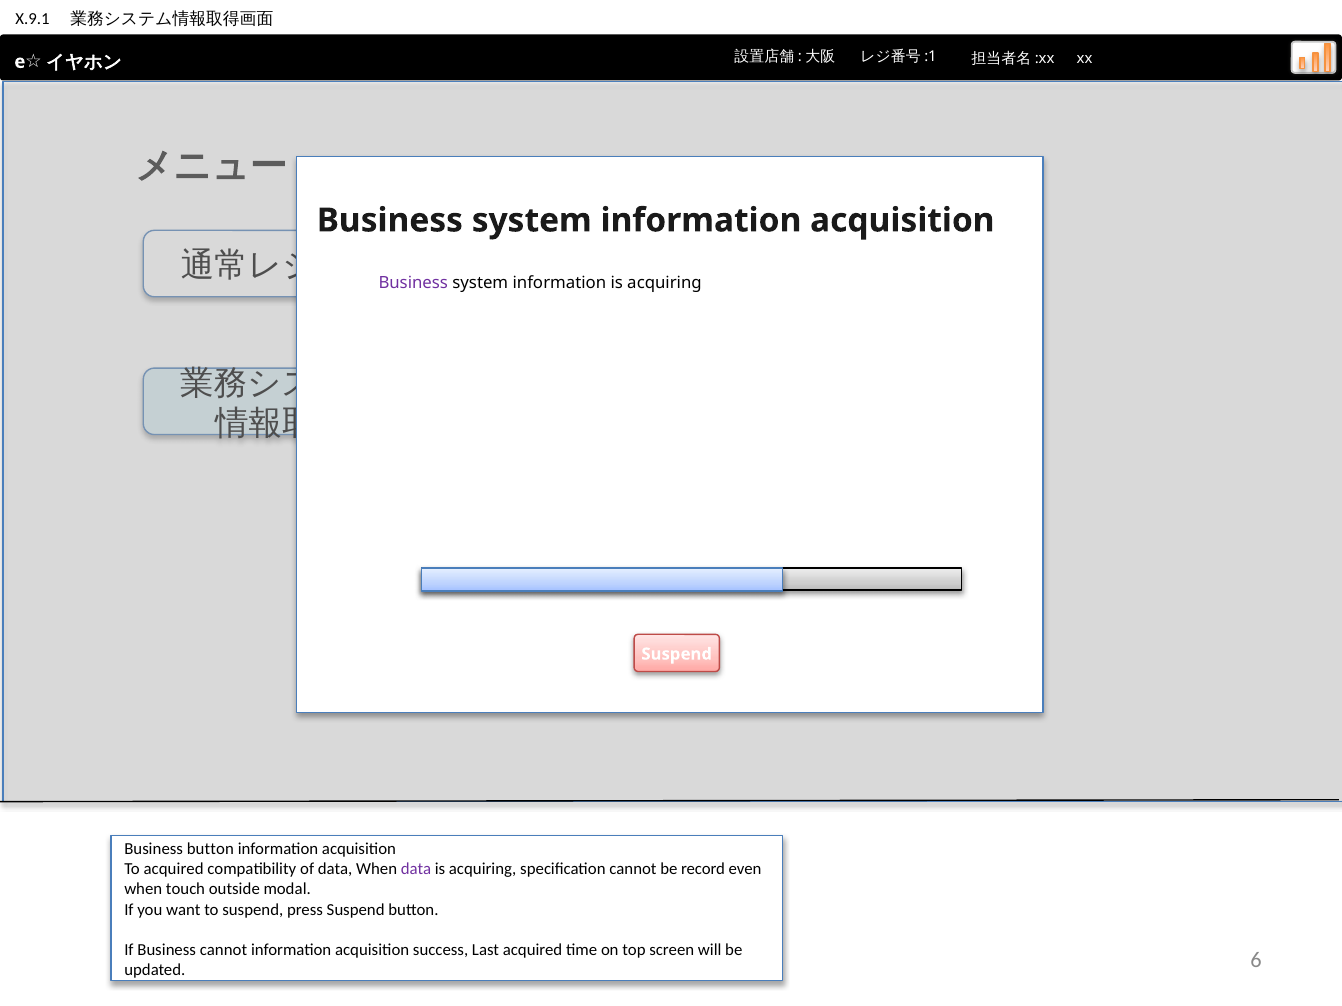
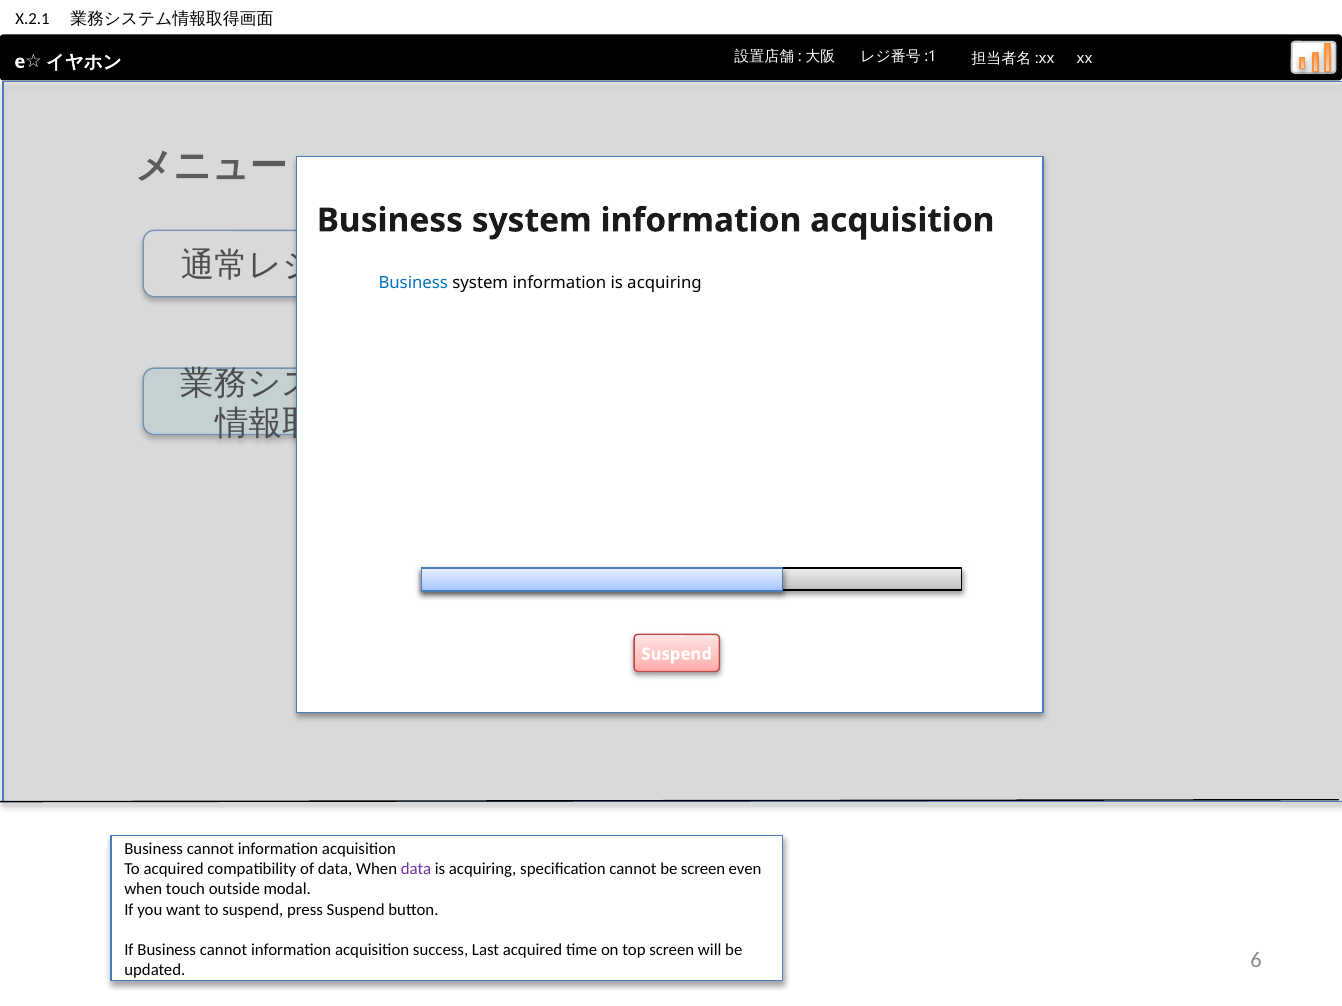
X.9.1: X.9.1 -> X.2.1 (33, 19)
Business colour: purple -> blue (413, 283)
button: button -> cannot (210, 849)
be record: record -> screen (703, 870)
